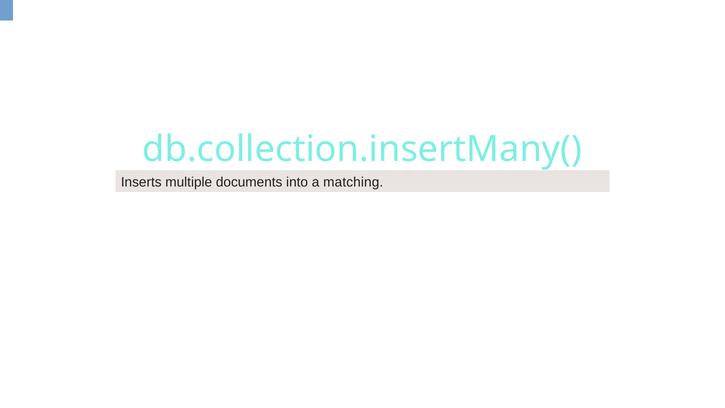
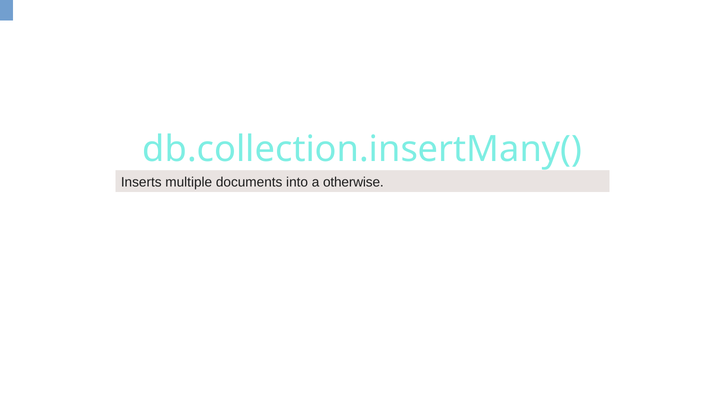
matching: matching -> otherwise (353, 182)
